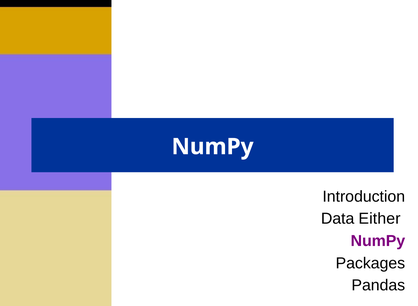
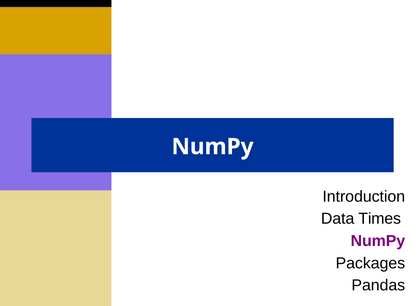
Either: Either -> Times (380, 219)
